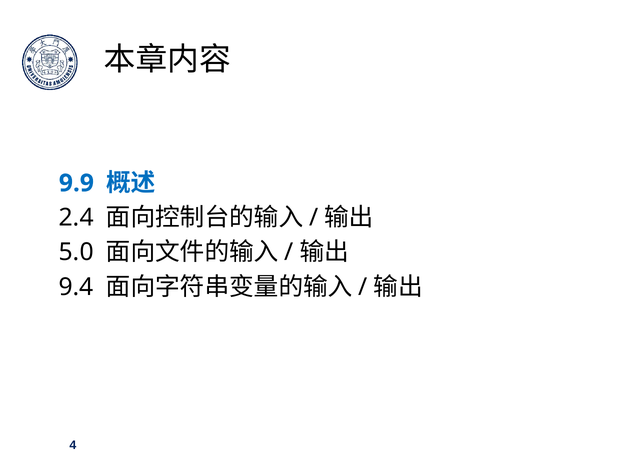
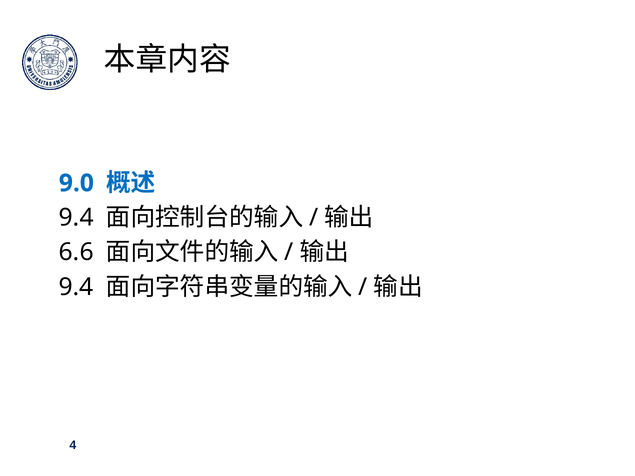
9.9: 9.9 -> 9.0 (76, 183)
2.4: 2.4 -> 9.4 (76, 218)
5.0: 5.0 -> 6.6 (76, 252)
